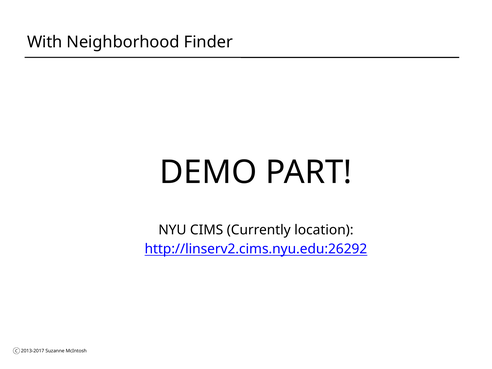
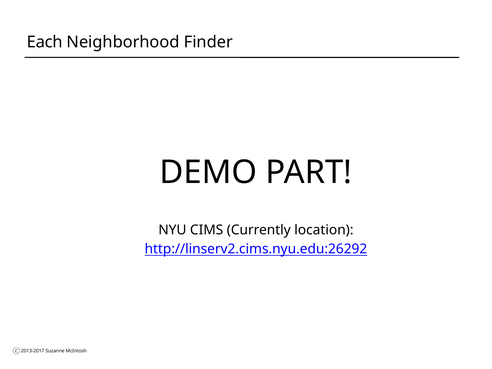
With: With -> Each (45, 42)
